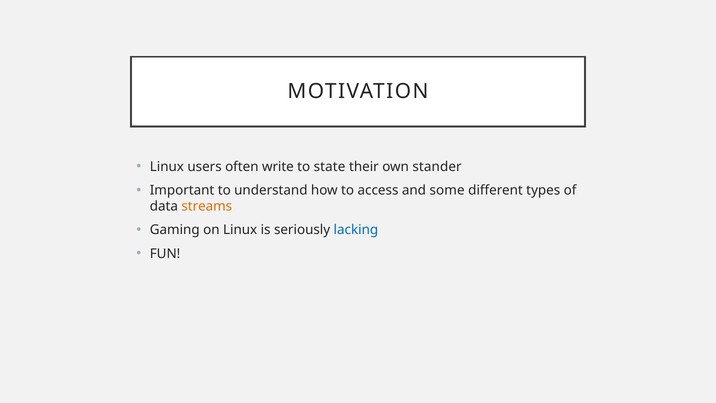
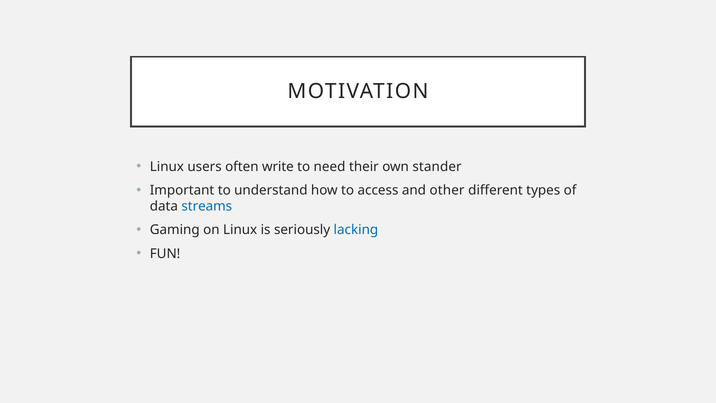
state: state -> need (330, 167)
some: some -> other (447, 190)
streams colour: orange -> blue (207, 206)
